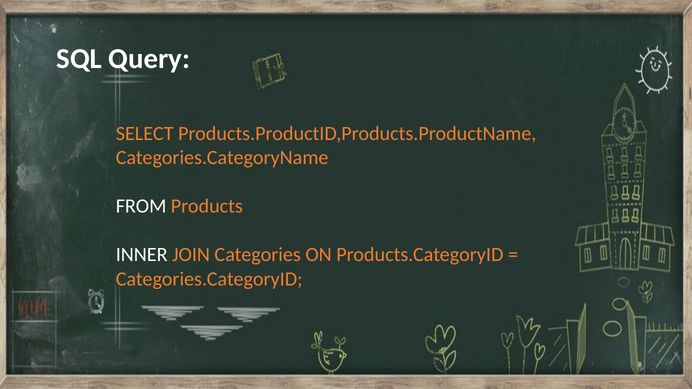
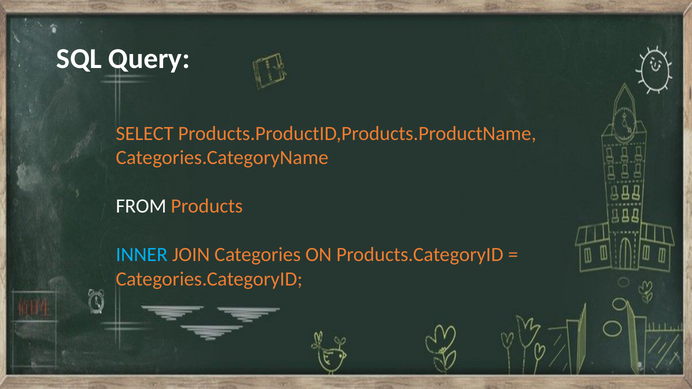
INNER colour: white -> light blue (142, 255)
